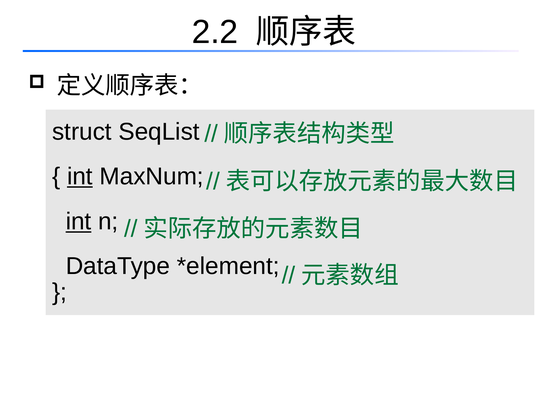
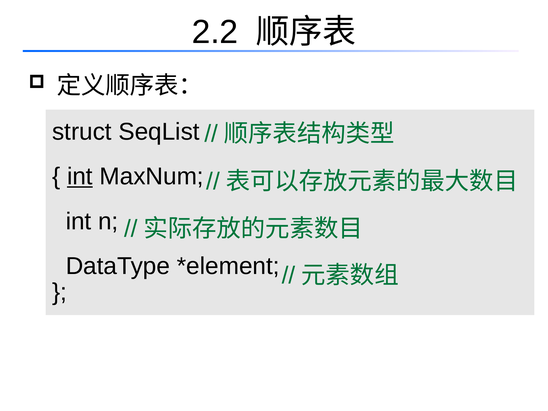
int underline: present -> none (79, 221)
